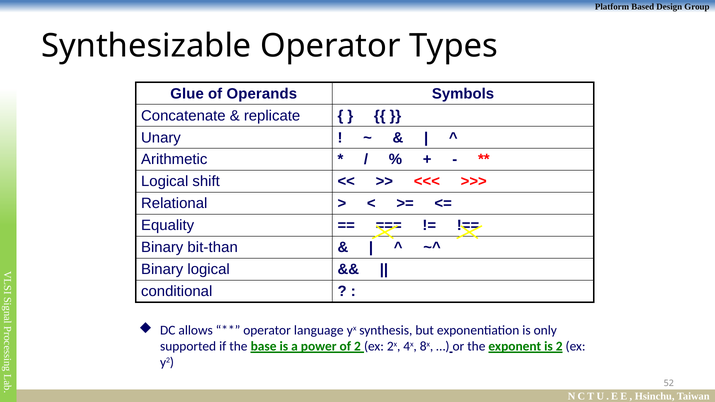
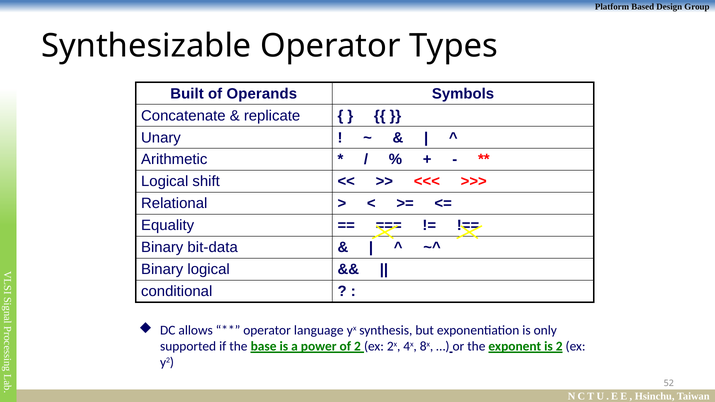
Glue: Glue -> Built (187, 94)
bit-than: bit-than -> bit-data (213, 248)
